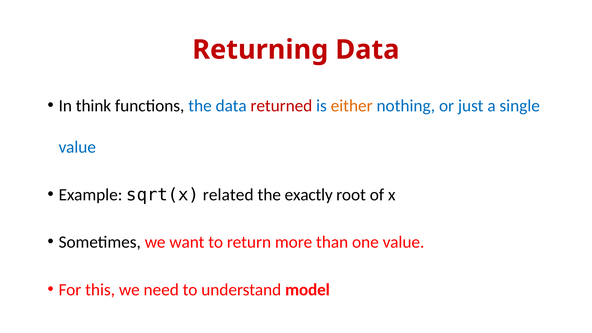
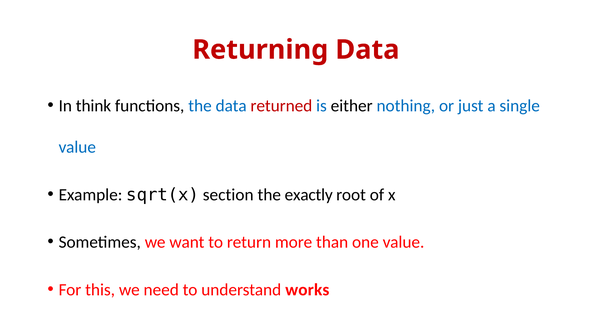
either colour: orange -> black (352, 106)
related: related -> section (228, 195)
model: model -> works (307, 290)
